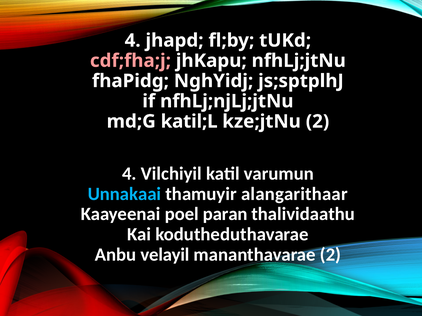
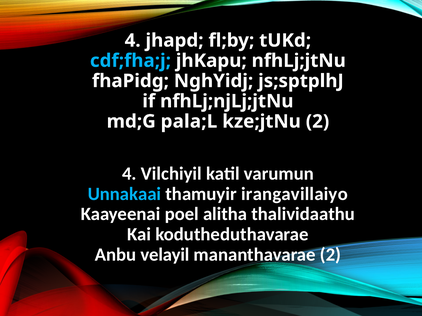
cdf;fha;j colour: pink -> light blue (130, 61)
katil;L: katil;L -> pala;L (189, 122)
alangarithaar: alangarithaar -> irangavillaiyo (294, 194)
paran: paran -> alitha (225, 214)
